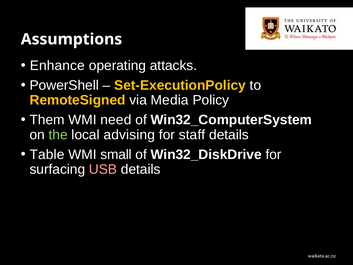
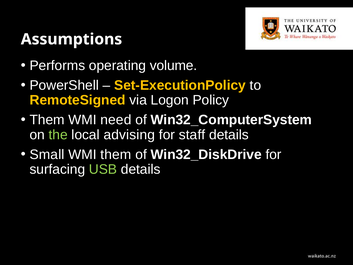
Enhance: Enhance -> Performs (57, 65)
attacks: attacks -> volume (174, 65)
Media: Media -> Logon (170, 100)
Table: Table -> Small (47, 154)
WMI small: small -> them (116, 154)
USB colour: pink -> light green (103, 169)
